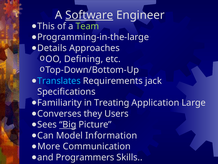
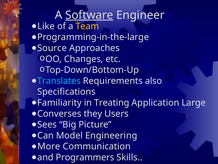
This: This -> Like (46, 26)
Team colour: light green -> yellow (87, 26)
Details: Details -> Source (52, 48)
Defining: Defining -> Changes (84, 59)
jack: jack -> also (154, 81)
Big underline: present -> none (68, 124)
Information: Information -> Engineering (111, 135)
